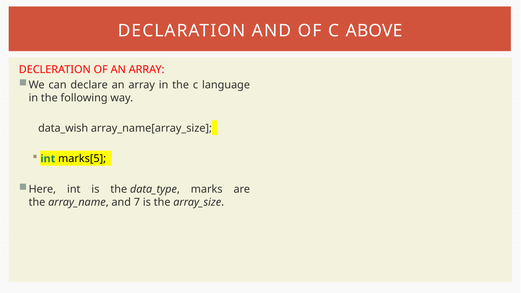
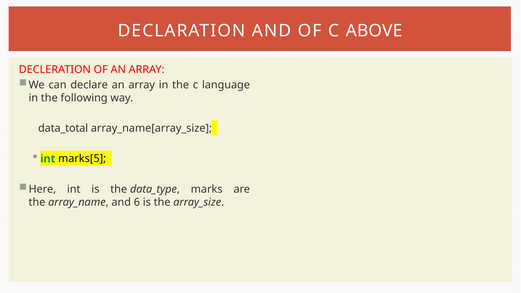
data_wish: data_wish -> data_total (63, 128)
7: 7 -> 6 (137, 202)
